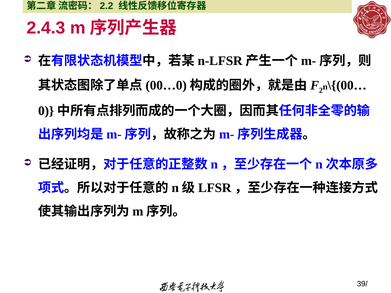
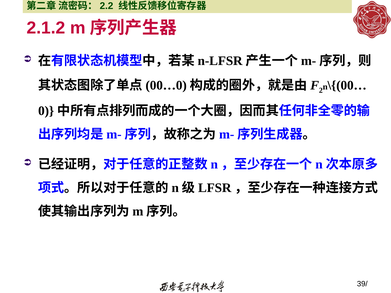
2.4.3: 2.4.3 -> 2.1.2 (46, 28)
